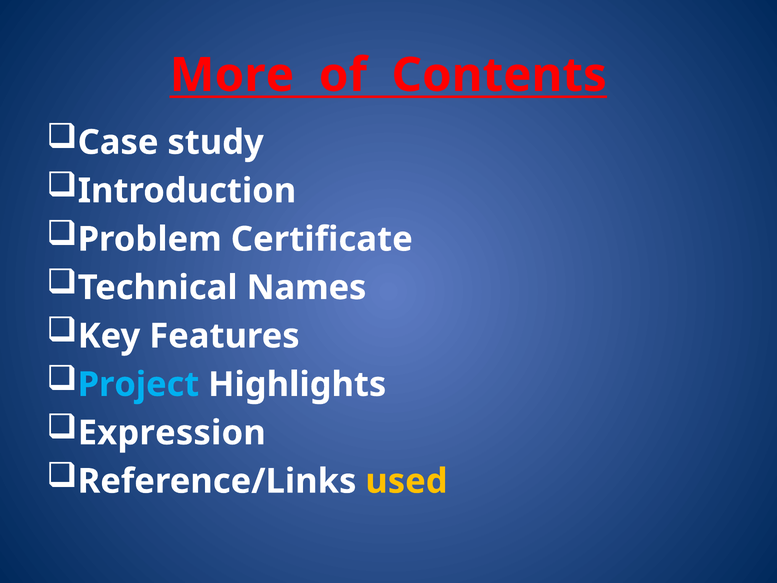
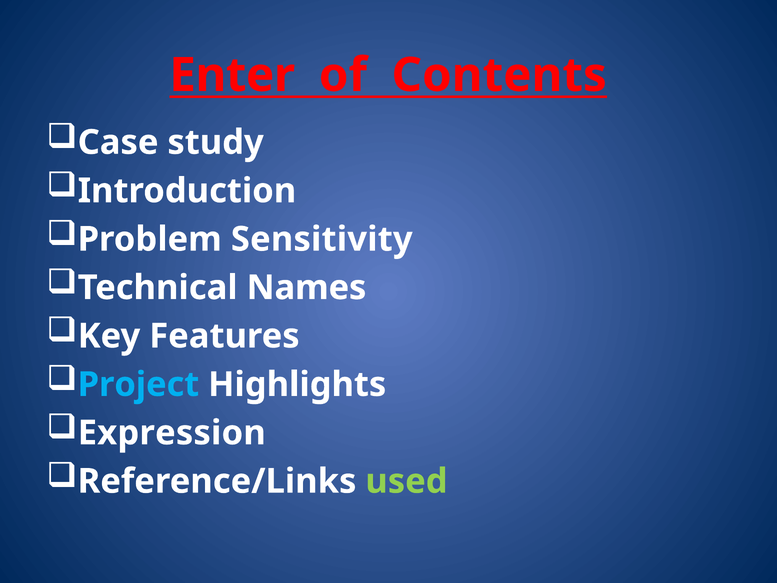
More: More -> Enter (232, 75)
Certificate: Certificate -> Sensitivity (322, 239)
used colour: yellow -> light green (406, 481)
